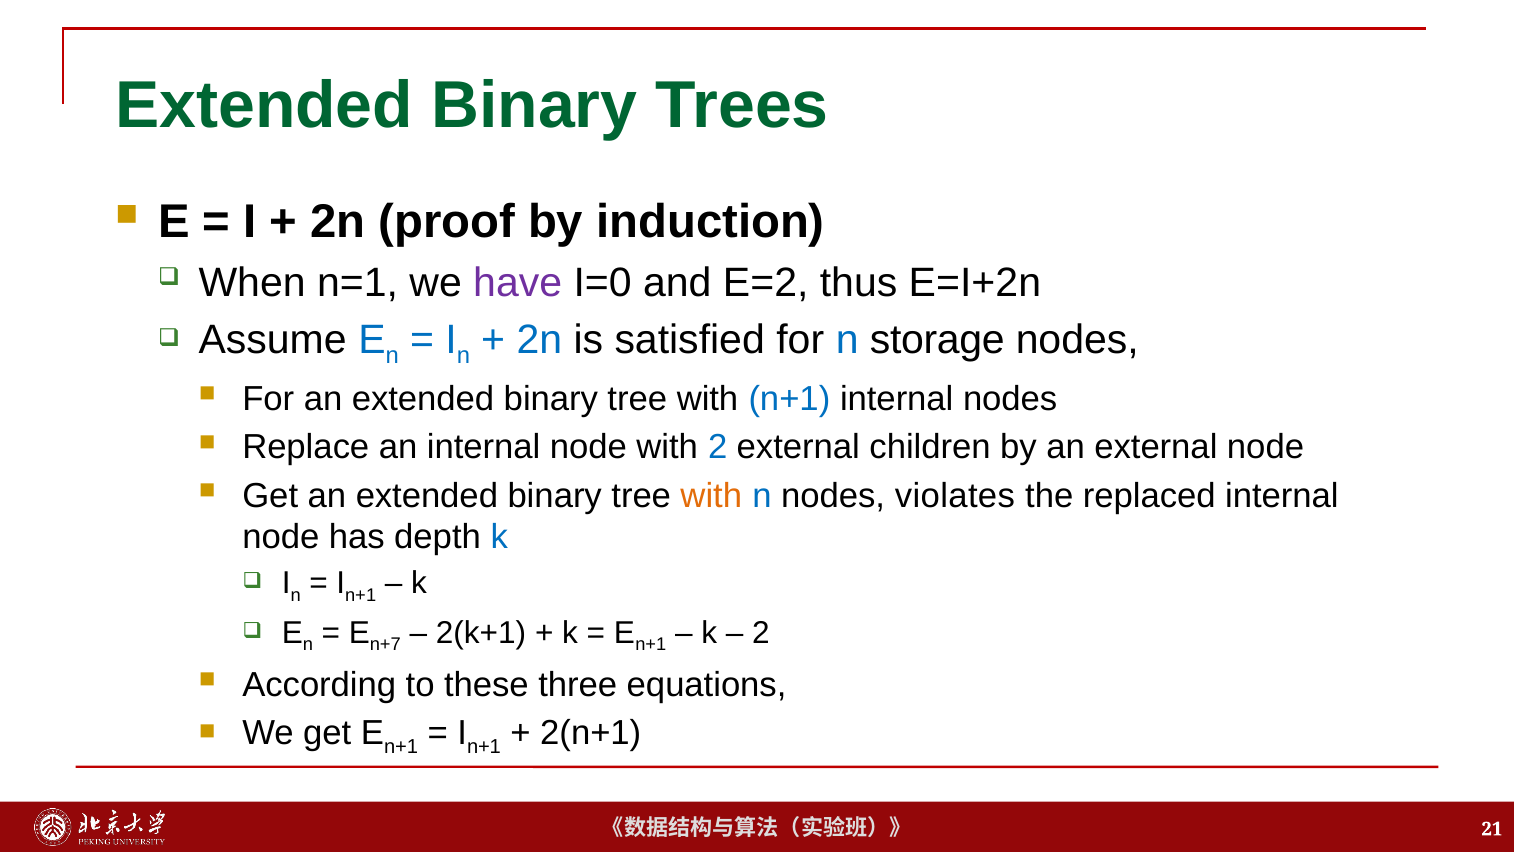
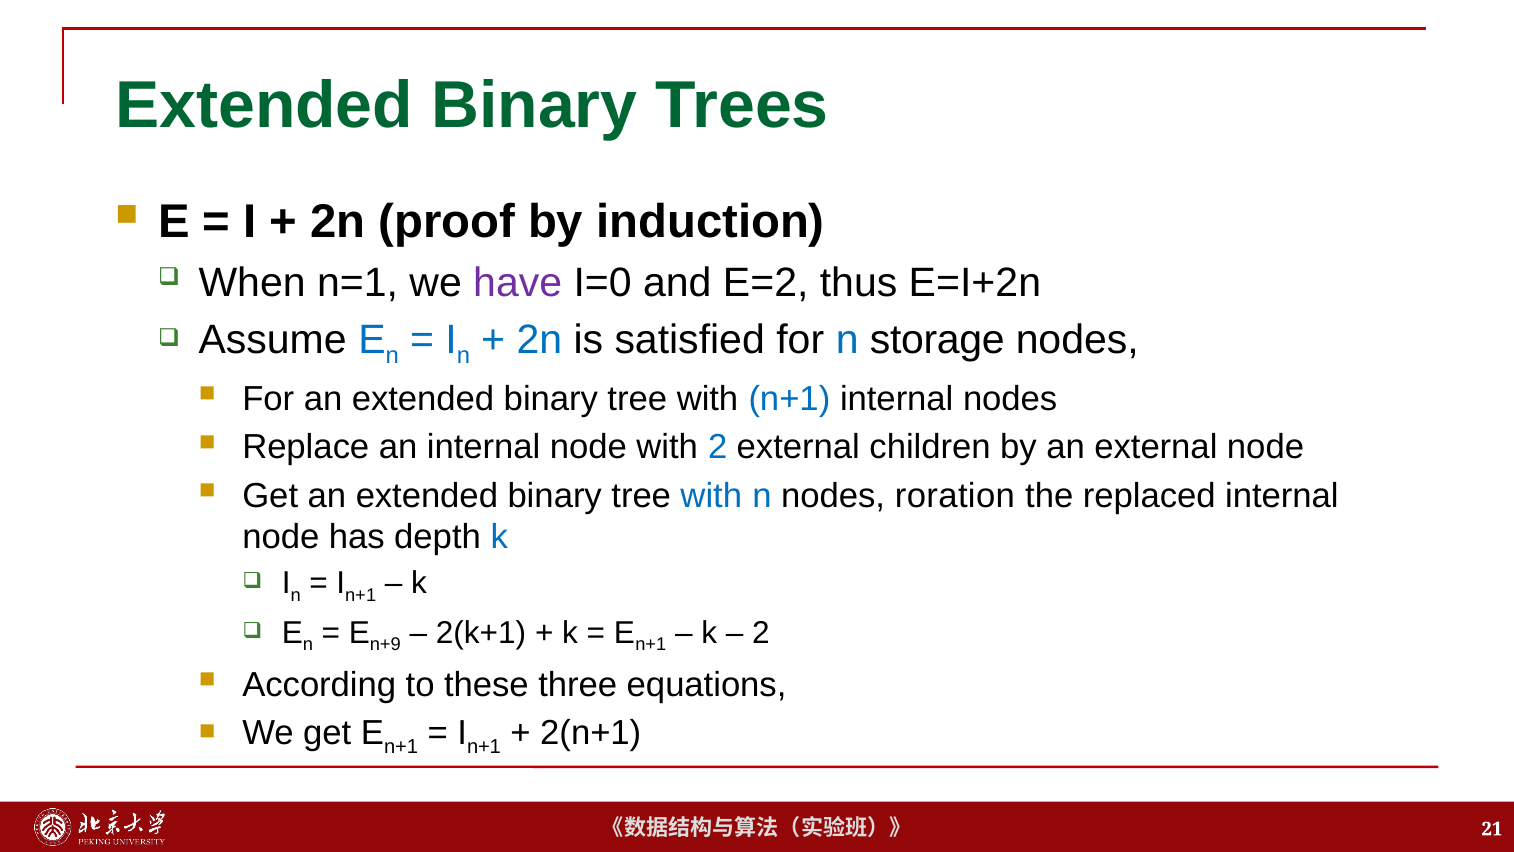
with colour: orange -> blue (711, 496)
violates: violates -> roration (955, 496)
n+7: n+7 -> n+9 (385, 645)
